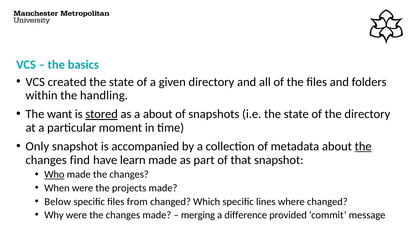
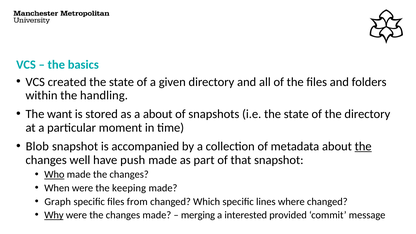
stored underline: present -> none (102, 114)
Only: Only -> Blob (37, 146)
find: find -> well (80, 160)
learn: learn -> push (133, 160)
projects: projects -> keeping (129, 188)
Below: Below -> Graph (58, 202)
Why underline: none -> present (54, 215)
difference: difference -> interested (246, 215)
